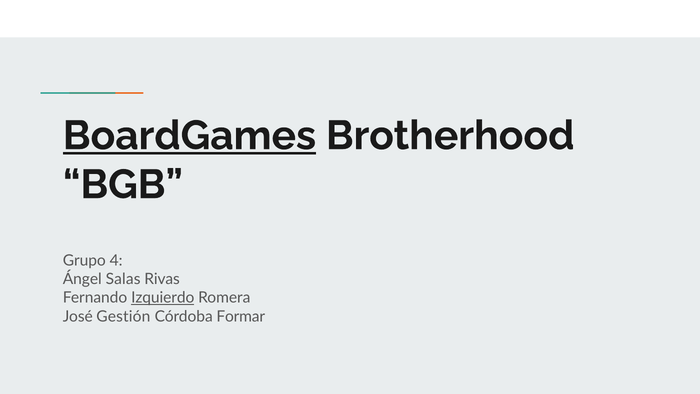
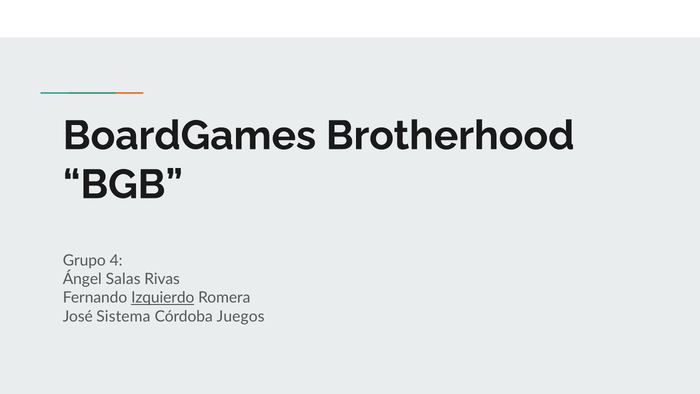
BoardGames underline: present -> none (189, 136)
Gestión: Gestión -> Sistema (123, 316)
Formar: Formar -> Juegos (241, 316)
